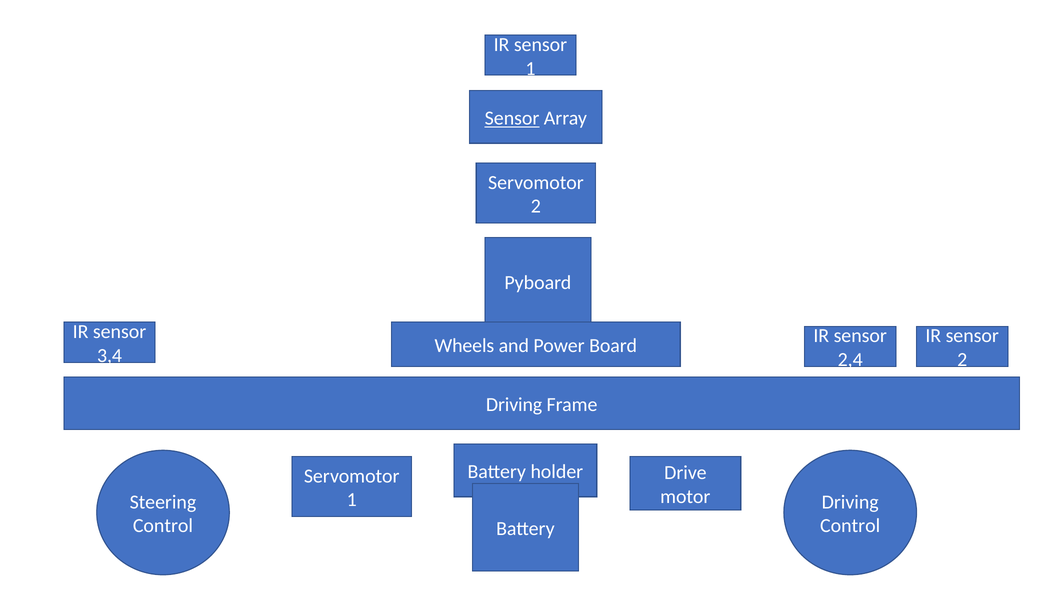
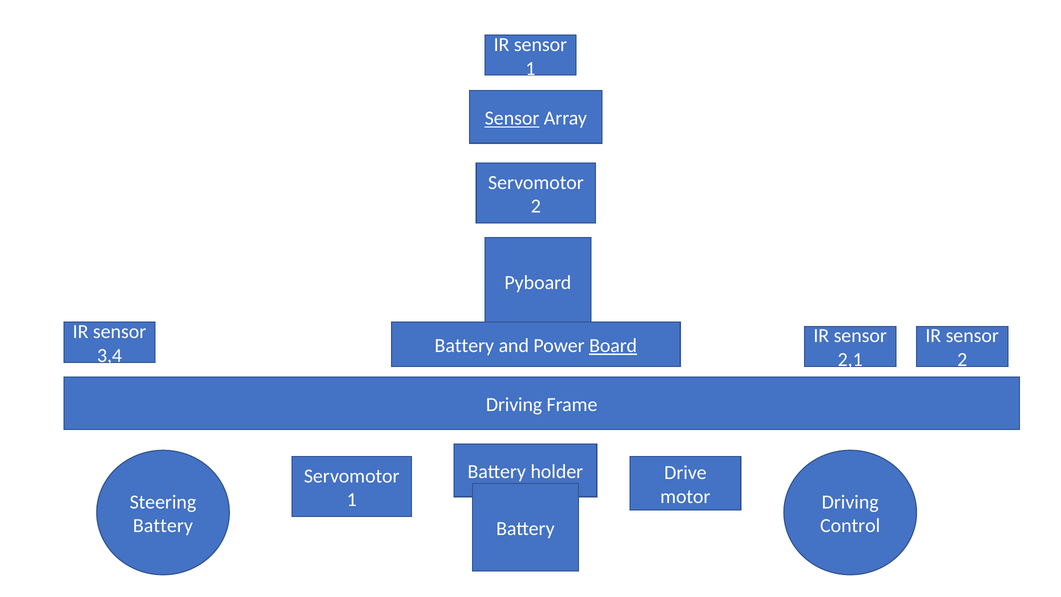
Wheels: Wheels -> Battery (464, 346)
Board underline: none -> present (613, 346)
2,4: 2,4 -> 2,1 (850, 360)
Control: Control -> Battery (163, 526)
